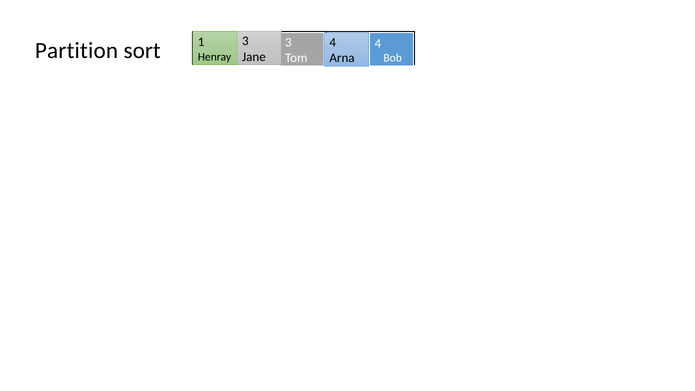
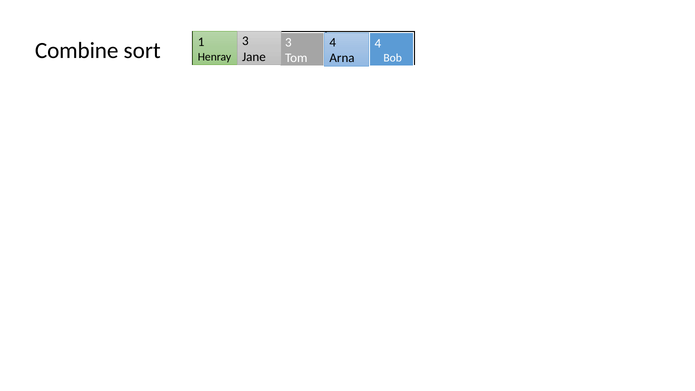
Partition: Partition -> Combine (77, 51)
